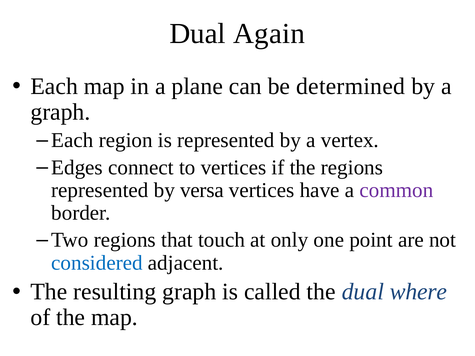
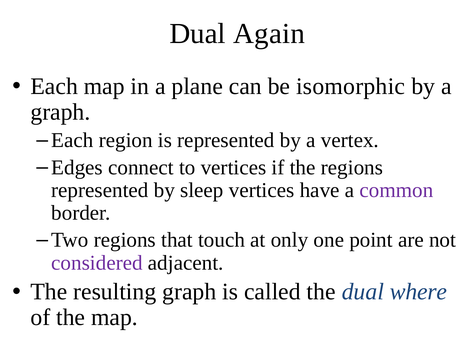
determined: determined -> isomorphic (351, 86)
versa: versa -> sleep (202, 190)
considered colour: blue -> purple (97, 263)
